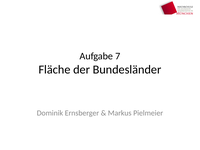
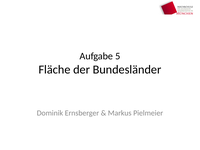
7: 7 -> 5 (118, 56)
